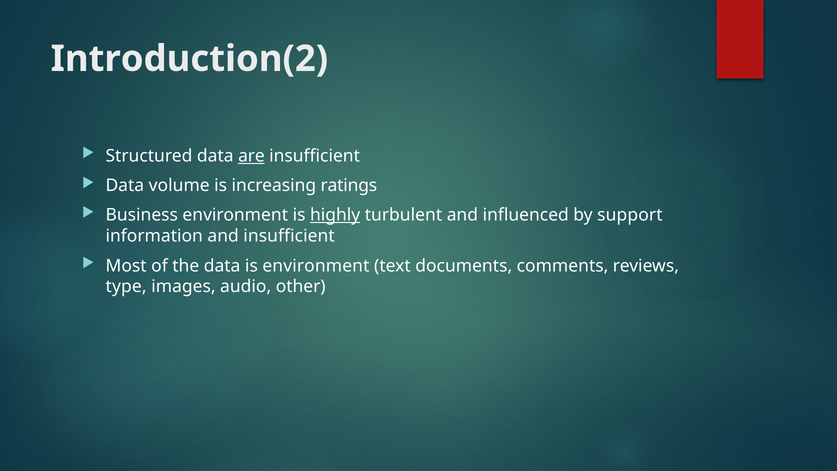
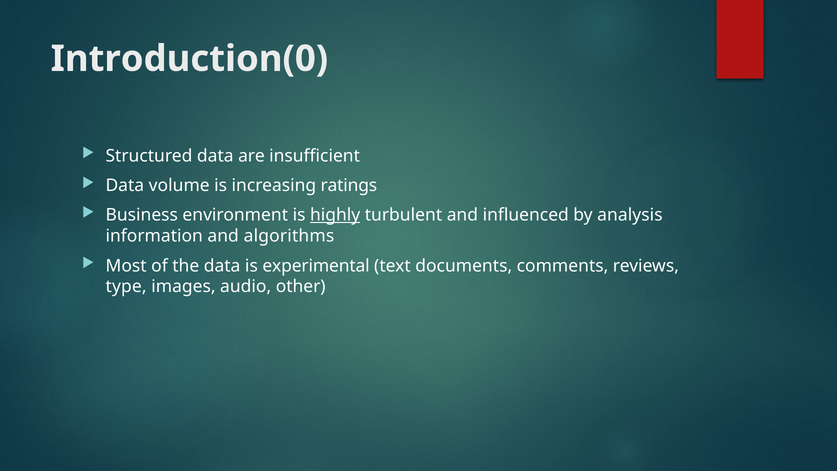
Introduction(2: Introduction(2 -> Introduction(0 (189, 59)
are underline: present -> none (251, 156)
support: support -> analysis (630, 215)
and insufficient: insufficient -> algorithms (289, 236)
is environment: environment -> experimental (316, 266)
